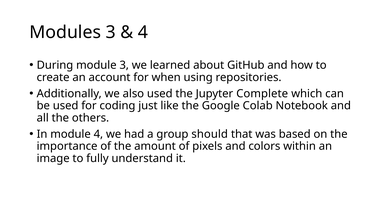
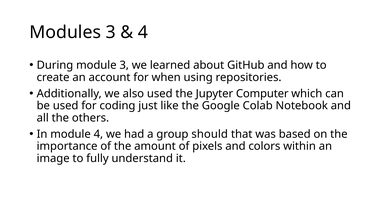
Complete: Complete -> Computer (262, 94)
